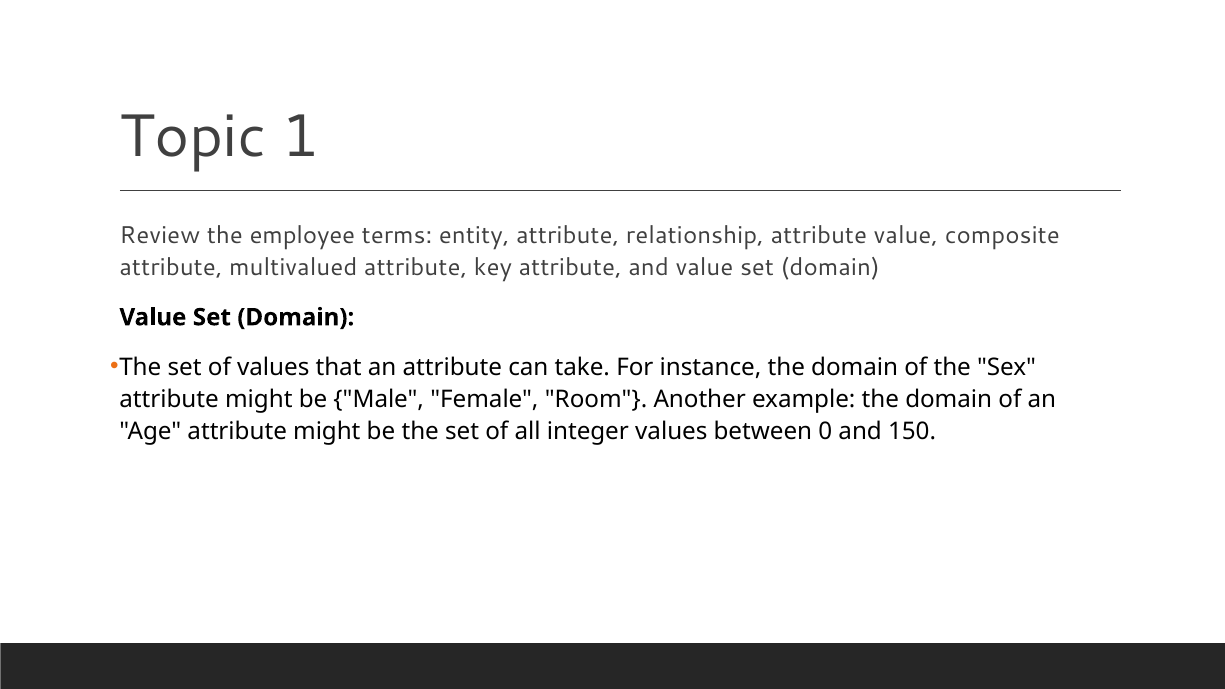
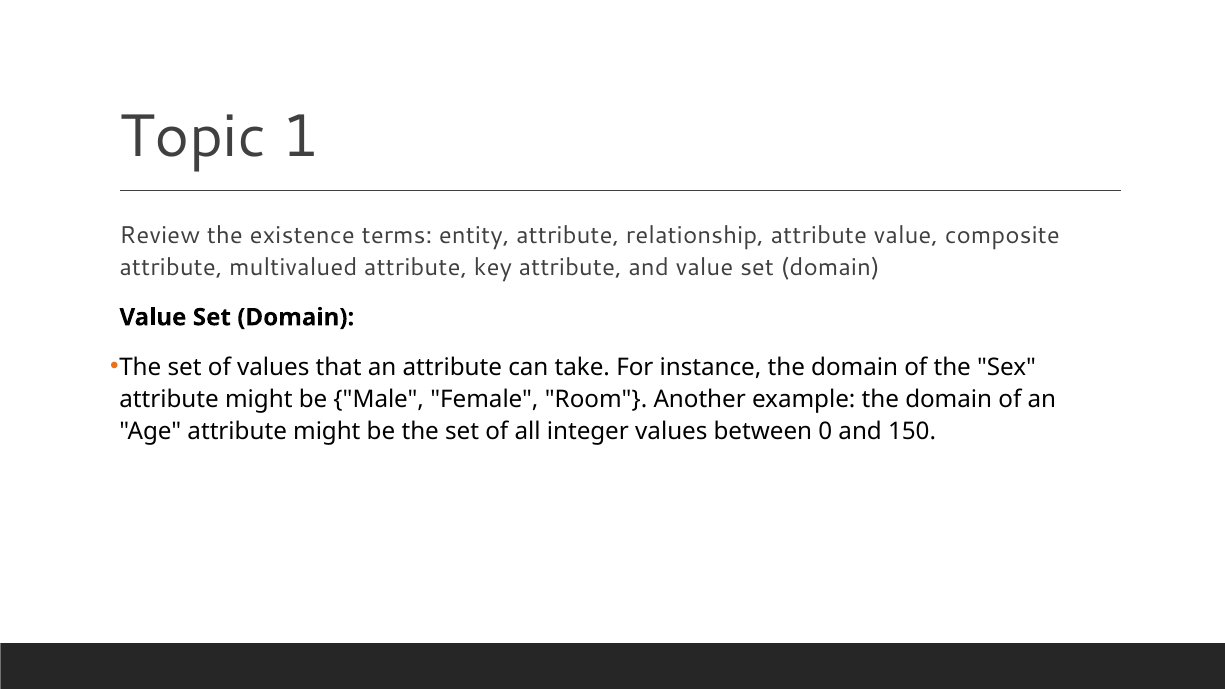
employee: employee -> existence (302, 236)
